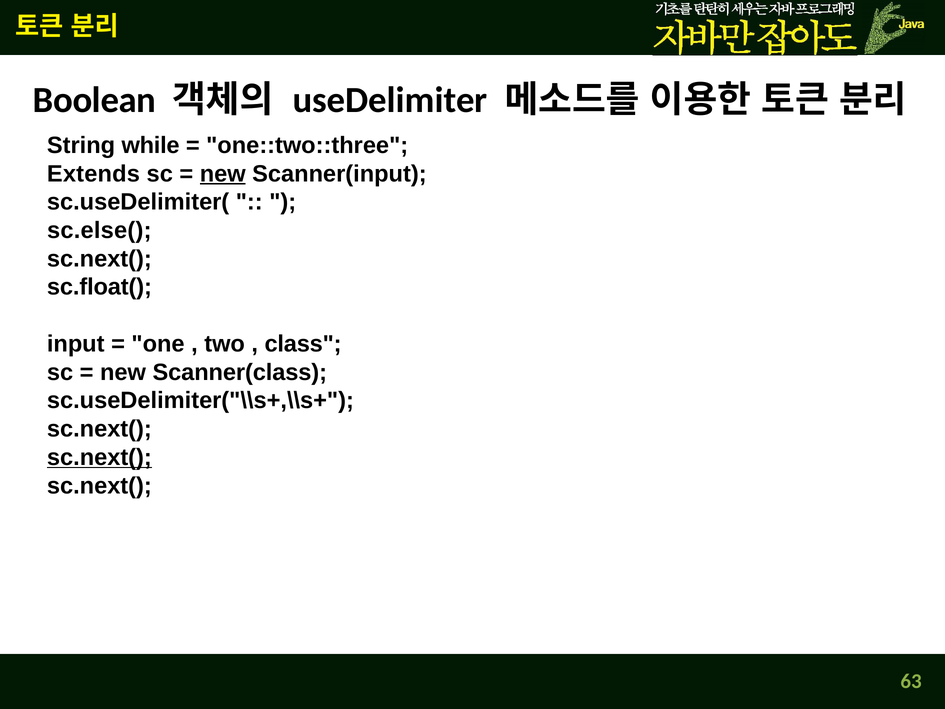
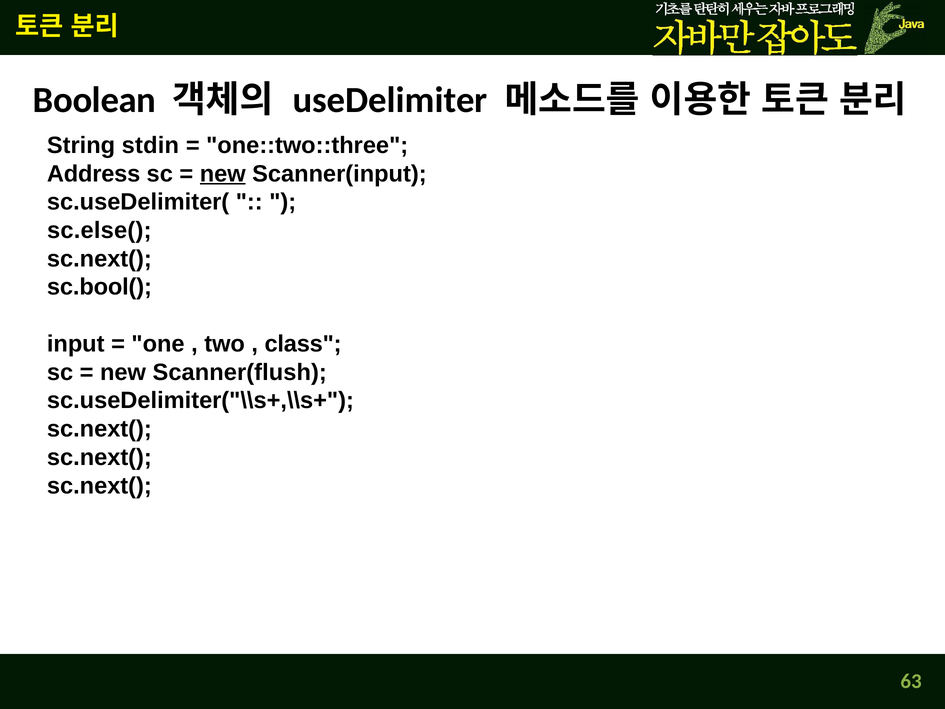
while: while -> stdin (150, 145)
Extends: Extends -> Address (94, 174)
sc.float(: sc.float( -> sc.bool( (99, 287)
Scanner(class: Scanner(class -> Scanner(flush (240, 372)
sc.next( underline: present -> none (99, 457)
